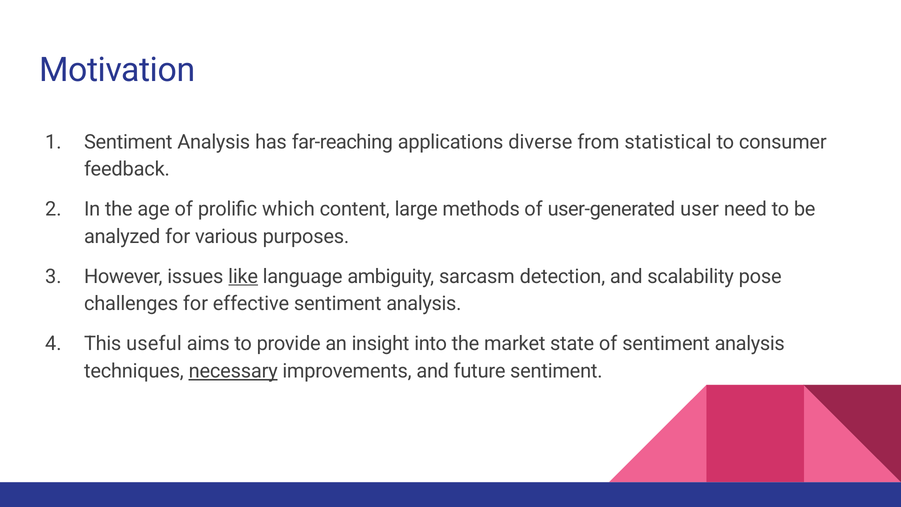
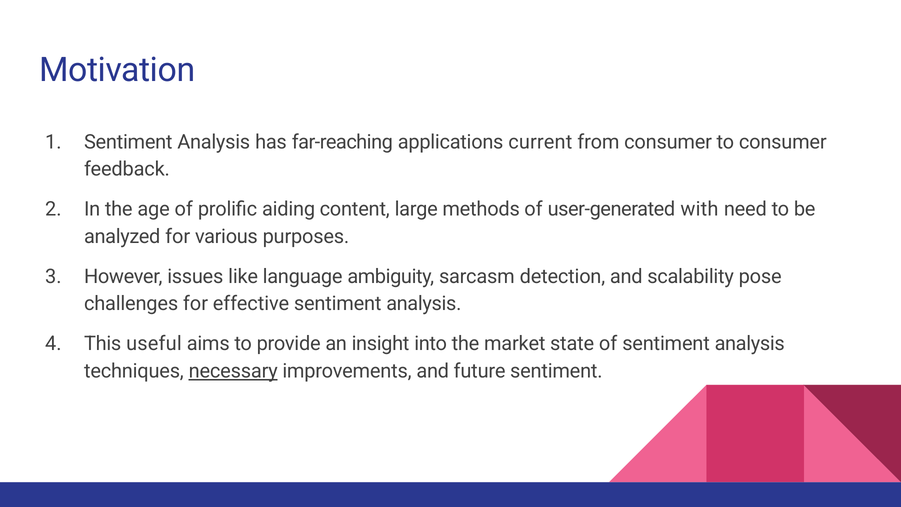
diverse: diverse -> current (540, 142)
from statistical: statistical -> consumer (668, 142)
which: which -> aiding (289, 209)
user: user -> with (699, 209)
like underline: present -> none (243, 276)
